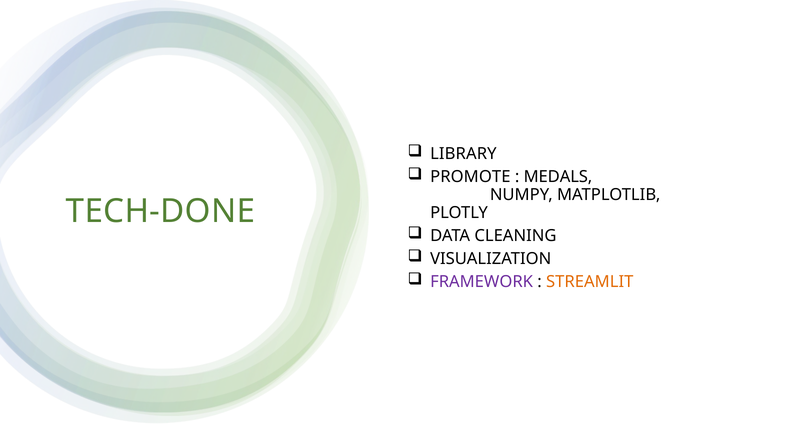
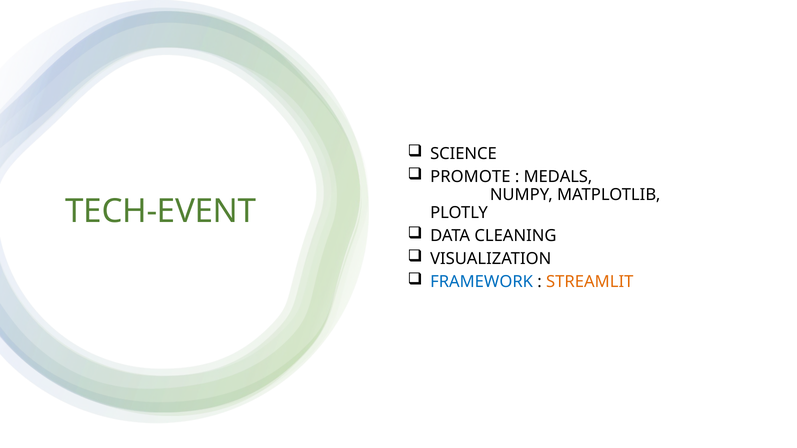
LIBRARY: LIBRARY -> SCIENCE (463, 154)
TECH-DONE: TECH-DONE -> TECH-EVENT (161, 211)
FRAMEWORK colour: purple -> blue (482, 282)
